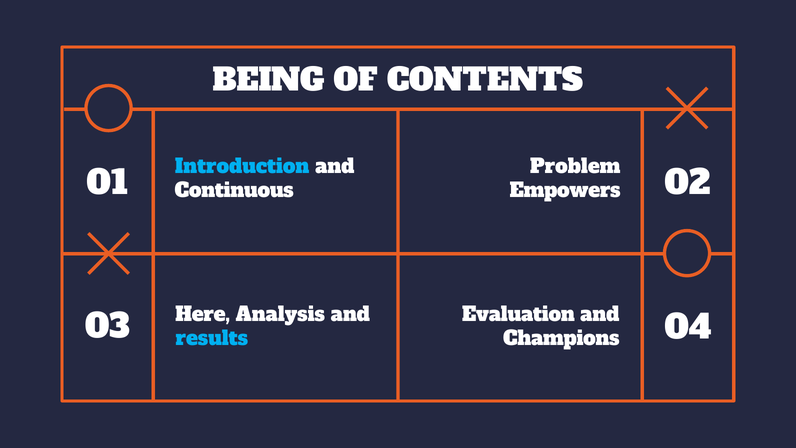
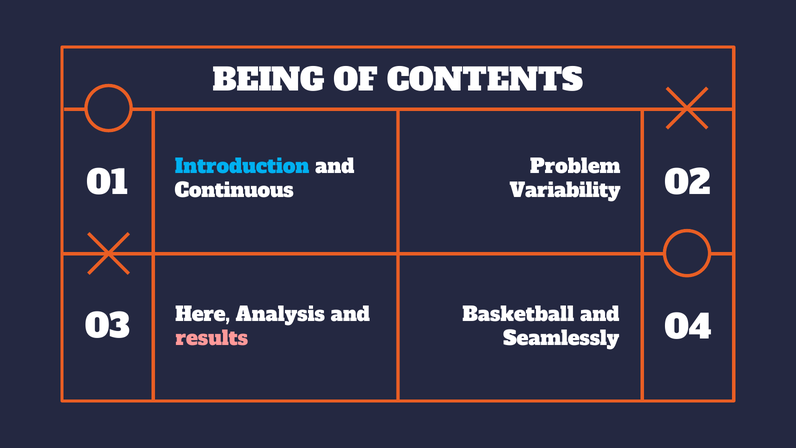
Empowers: Empowers -> Variability (565, 191)
Evaluation: Evaluation -> Basketball (518, 315)
Champions: Champions -> Seamlessly (561, 338)
results colour: light blue -> pink (212, 339)
